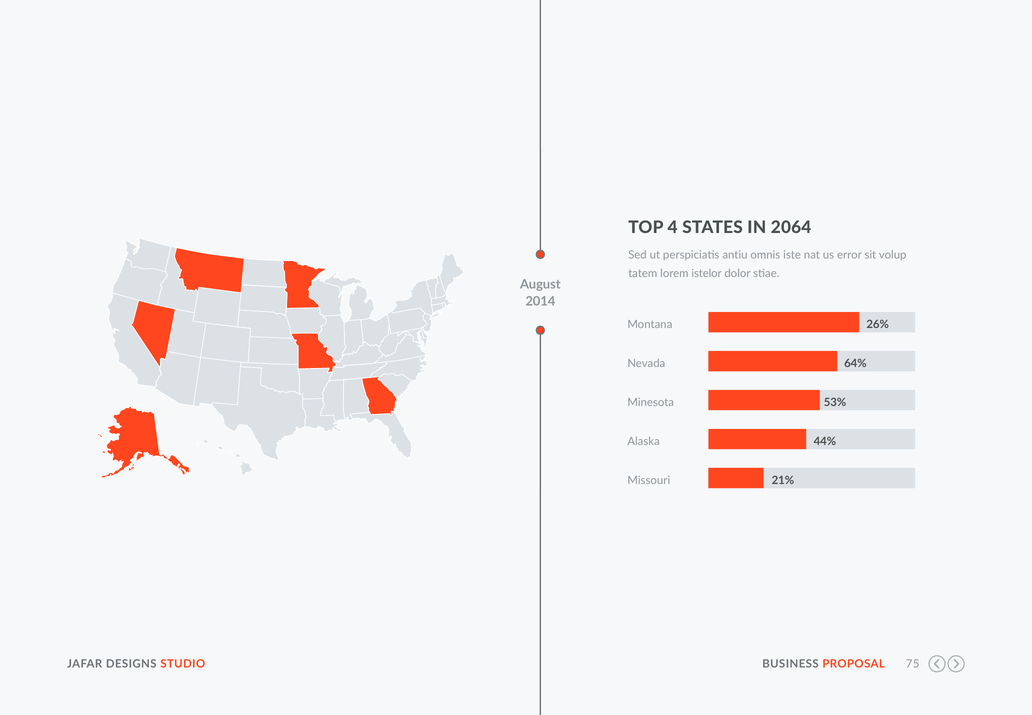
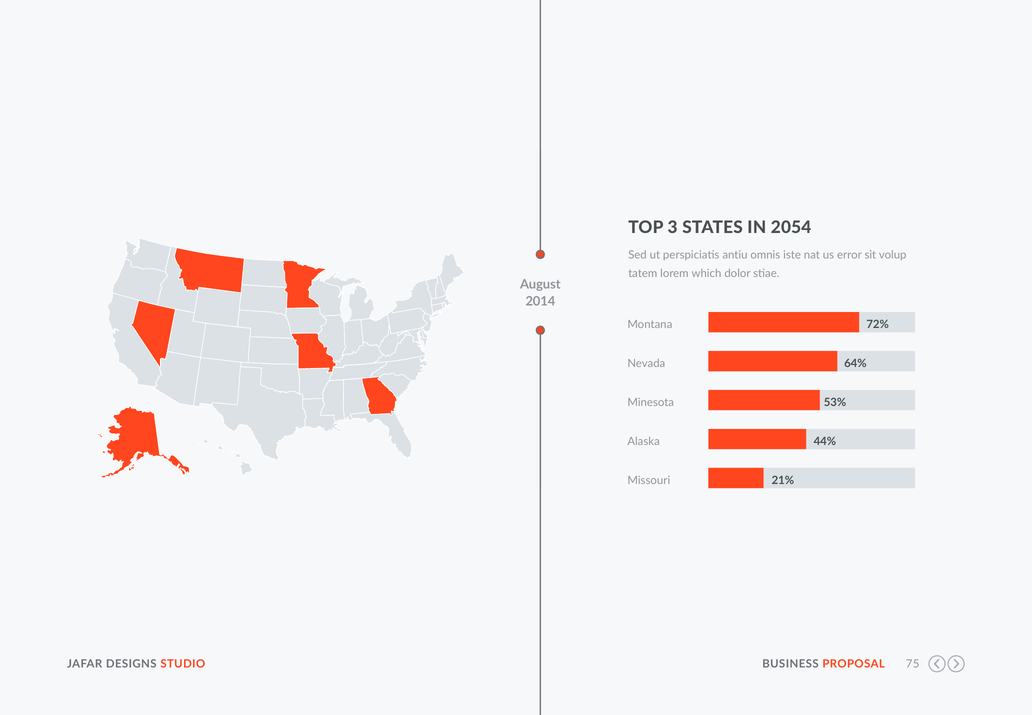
4: 4 -> 3 (673, 228)
2064: 2064 -> 2054 (791, 228)
istelor: istelor -> which (706, 273)
26%: 26% -> 72% (878, 324)
